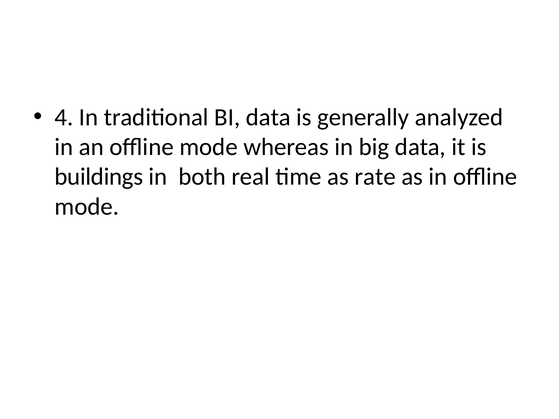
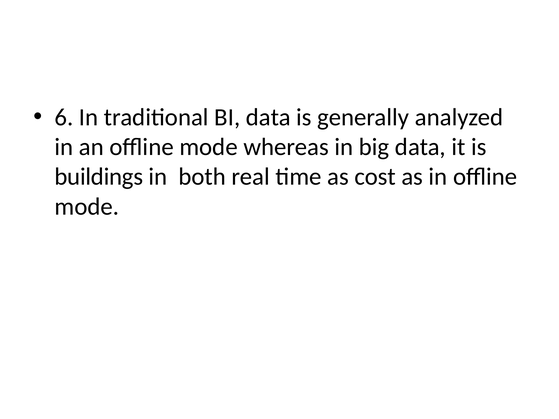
4: 4 -> 6 (64, 117)
rate: rate -> cost (375, 177)
